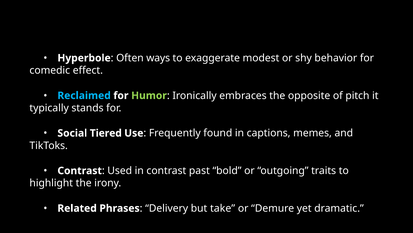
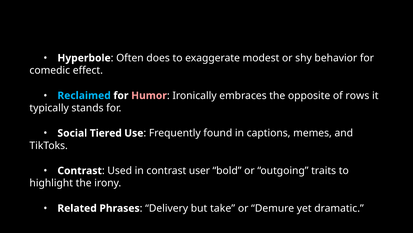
ways: ways -> does (158, 58)
Humor colour: light green -> pink (149, 95)
pitch: pitch -> rows (357, 95)
past: past -> user (199, 170)
